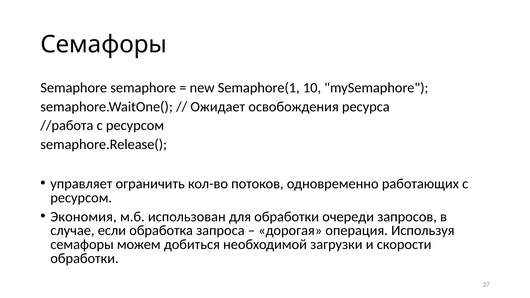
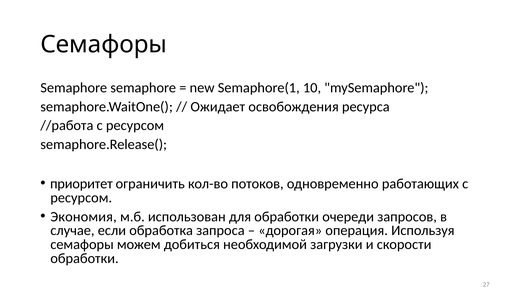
управляет: управляет -> приоритет (81, 184)
